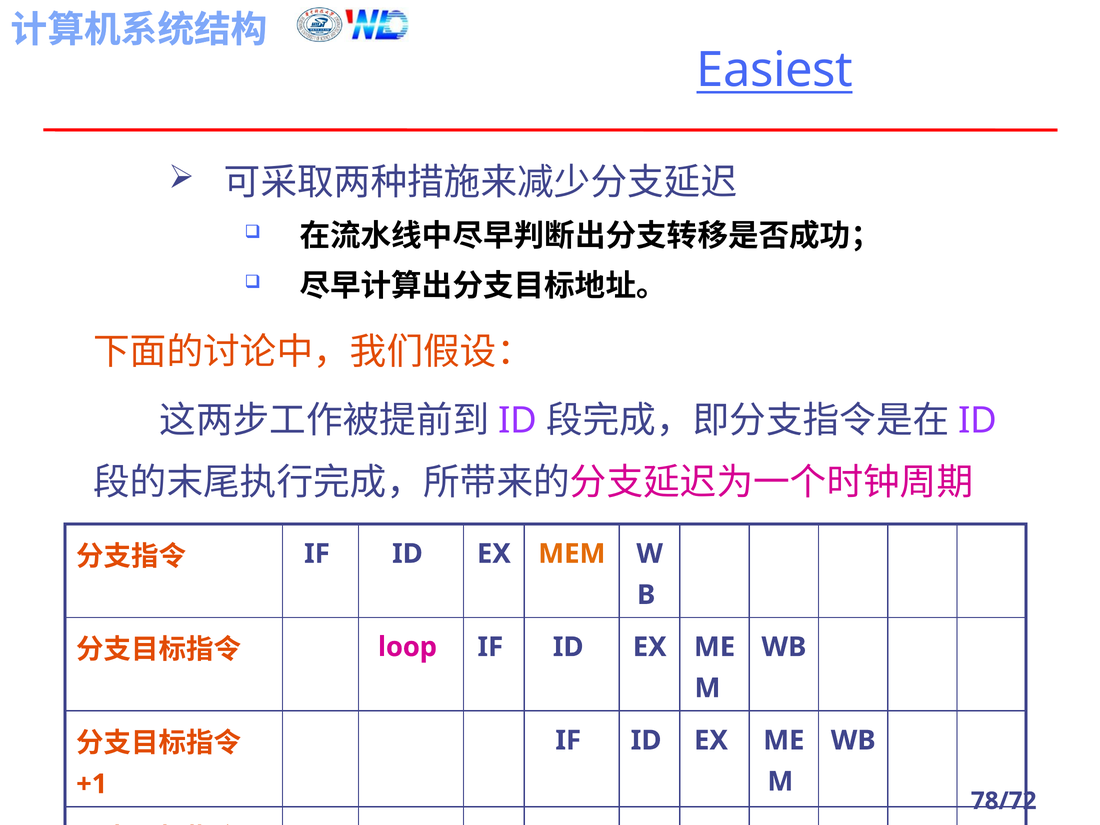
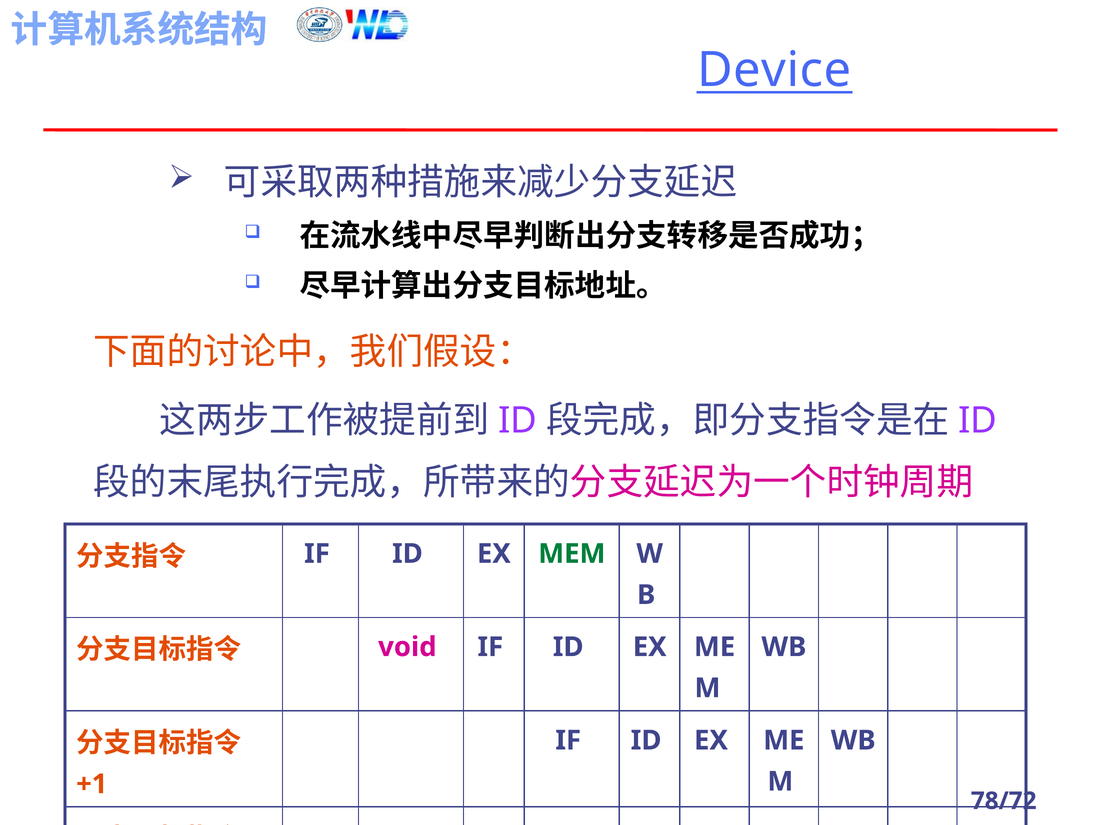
Easiest: Easiest -> Device (774, 70)
MEM colour: orange -> green (572, 554)
loop: loop -> void (407, 647)
